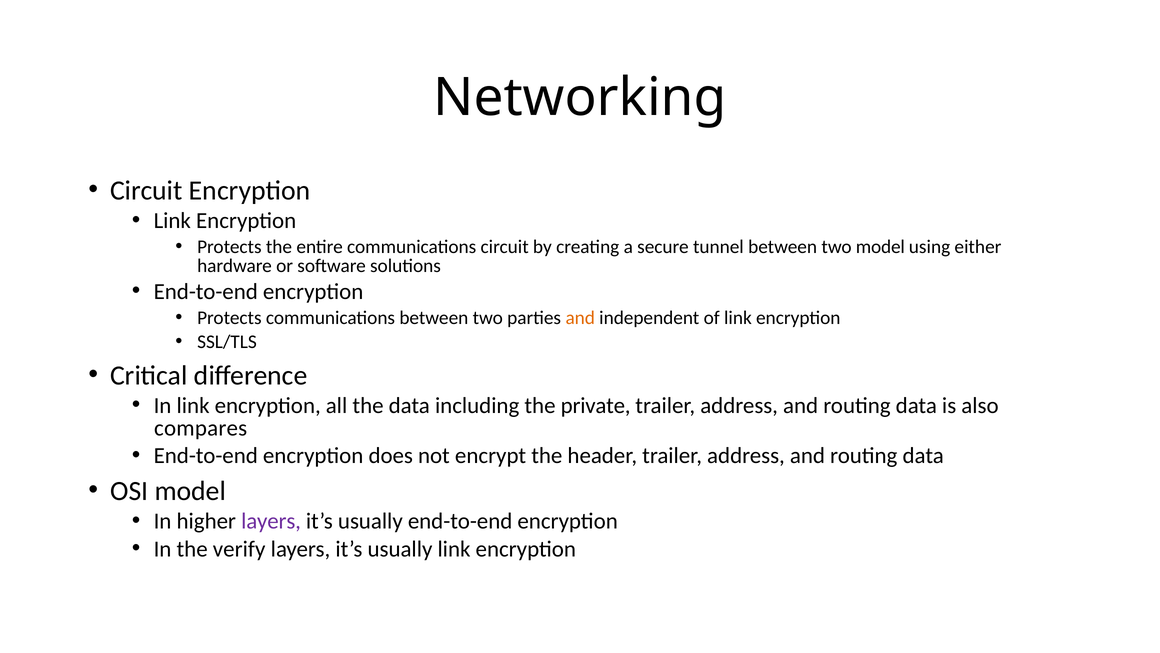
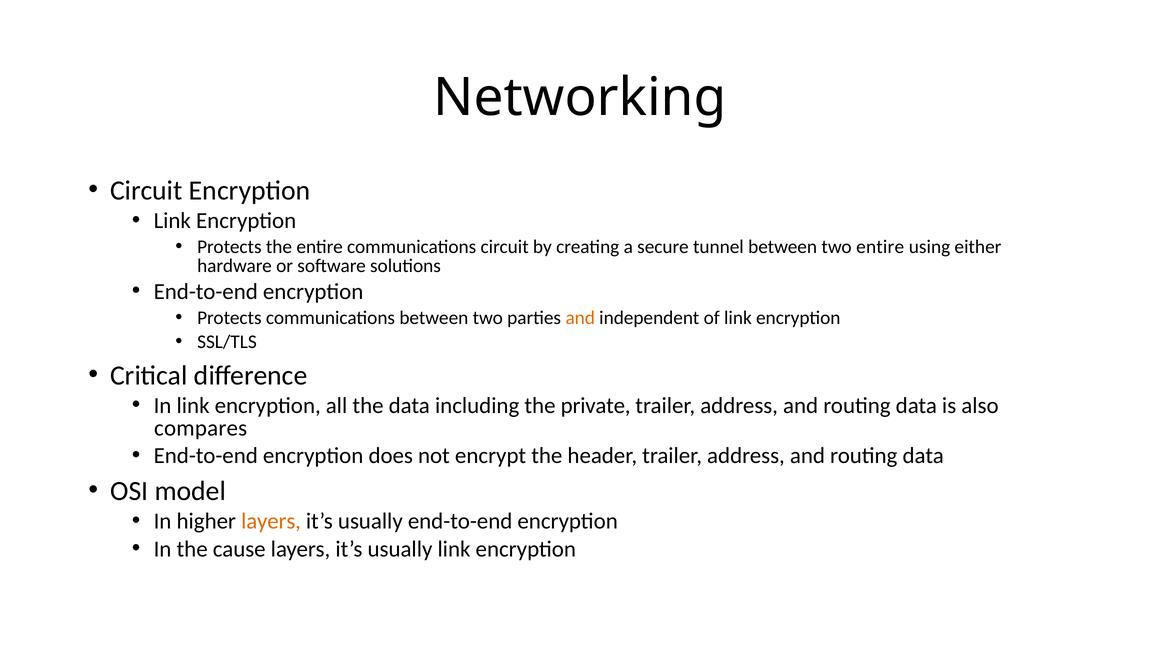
two model: model -> entire (880, 247)
layers colour: purple -> orange (271, 521)
verify: verify -> cause (239, 549)
